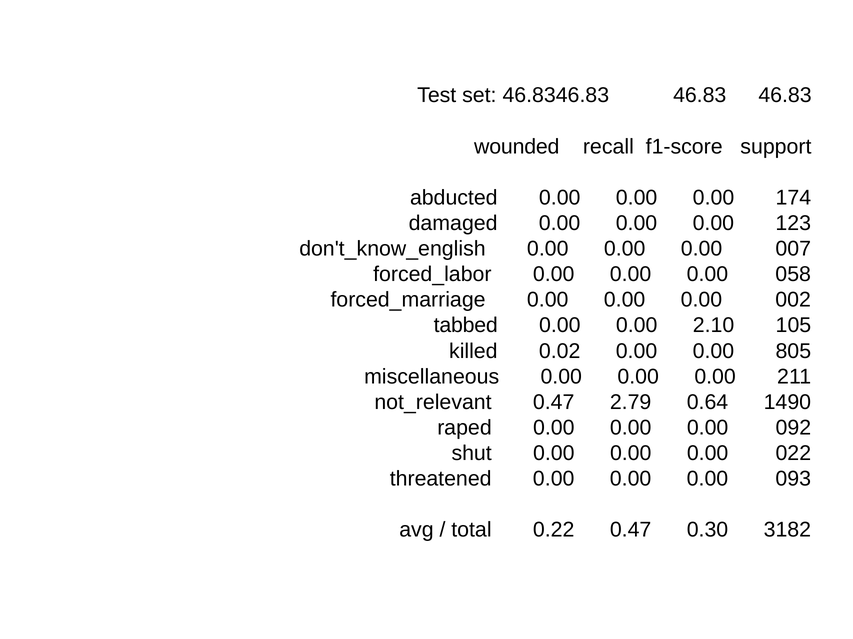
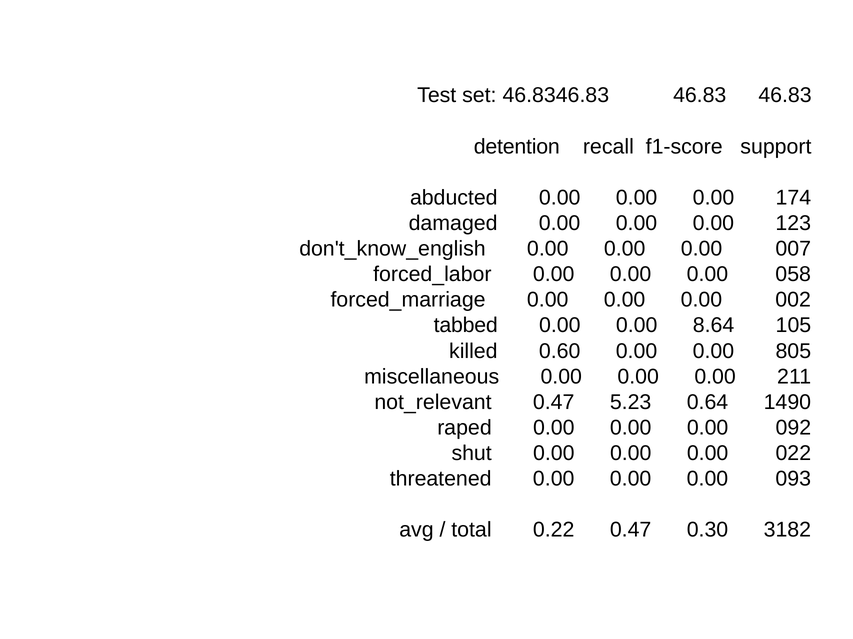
wounded: wounded -> detention (517, 147)
2.10: 2.10 -> 8.64 (714, 326)
0.02: 0.02 -> 0.60 (560, 351)
2.79: 2.79 -> 5.23 (631, 403)
